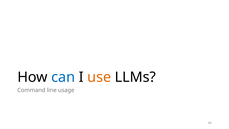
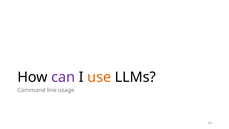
can colour: blue -> purple (63, 77)
